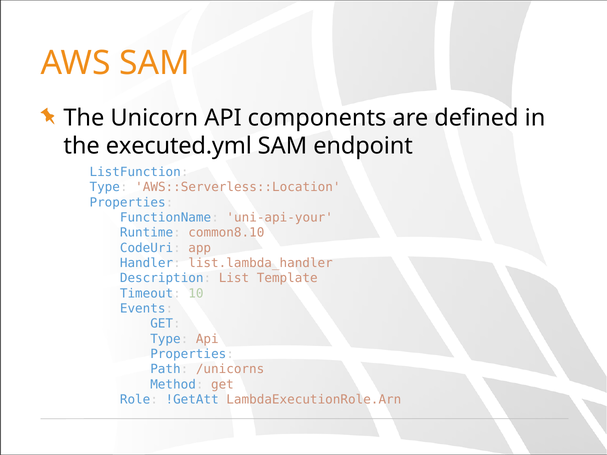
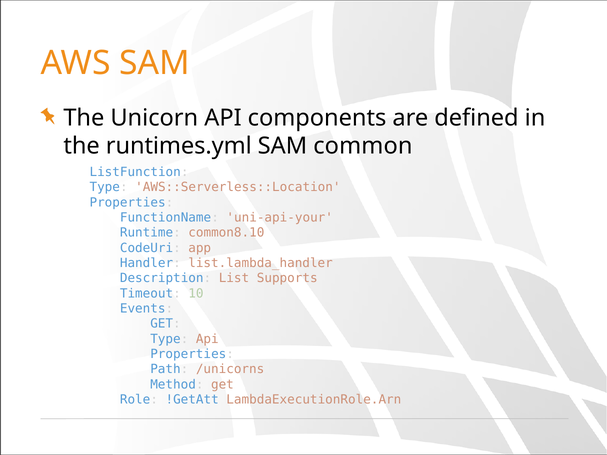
executed.yml: executed.yml -> runtimes.yml (179, 146)
endpoint: endpoint -> common (363, 146)
Template: Template -> Supports (287, 278)
